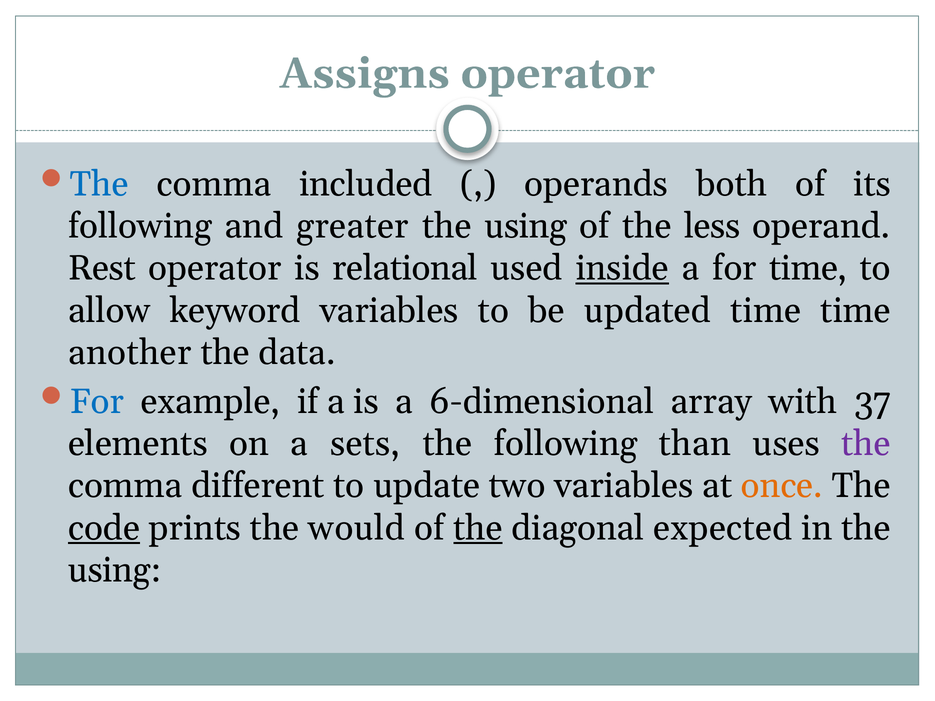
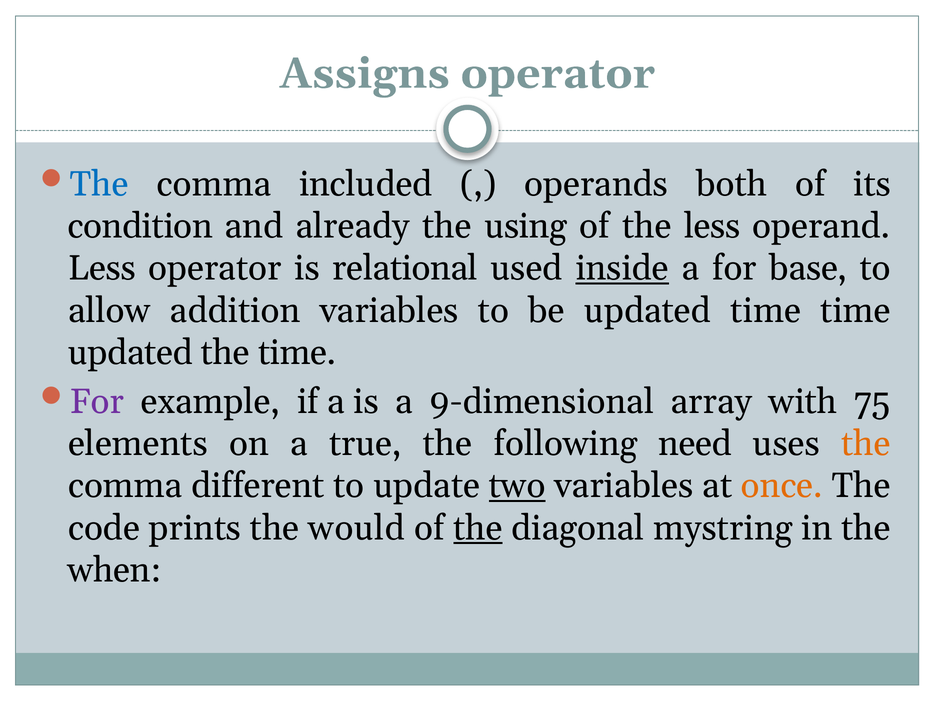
following: following -> condition (140, 226)
greater: greater -> already (353, 226)
Rest: Rest -> Less (102, 268)
for time: time -> base (808, 268)
keyword: keyword -> addition (235, 311)
another: another -> updated (130, 353)
the data: data -> time (297, 353)
For colour: blue -> purple (97, 402)
6-dimensional: 6-dimensional -> 9-dimensional (542, 402)
37: 37 -> 75 (872, 402)
sets: sets -> true (366, 444)
than: than -> need (695, 444)
the colour: purple -> orange (866, 444)
two underline: none -> present (517, 486)
code underline: present -> none (104, 528)
expected: expected -> mystring (723, 528)
using: using -> when (114, 570)
